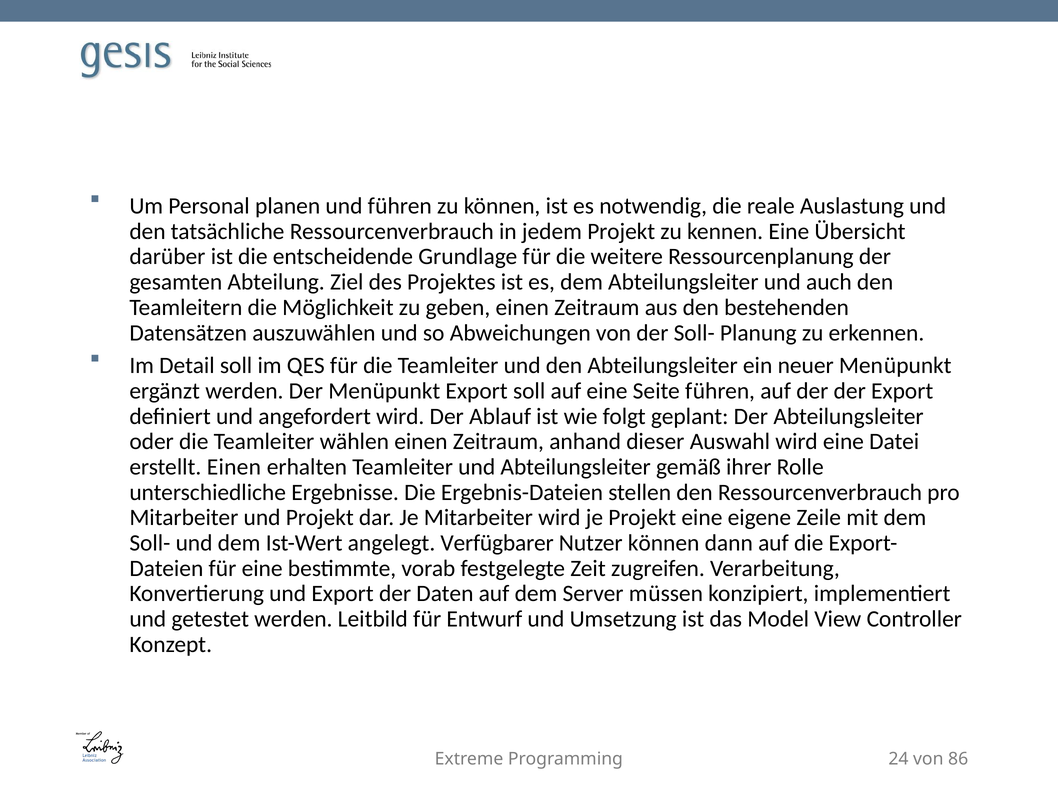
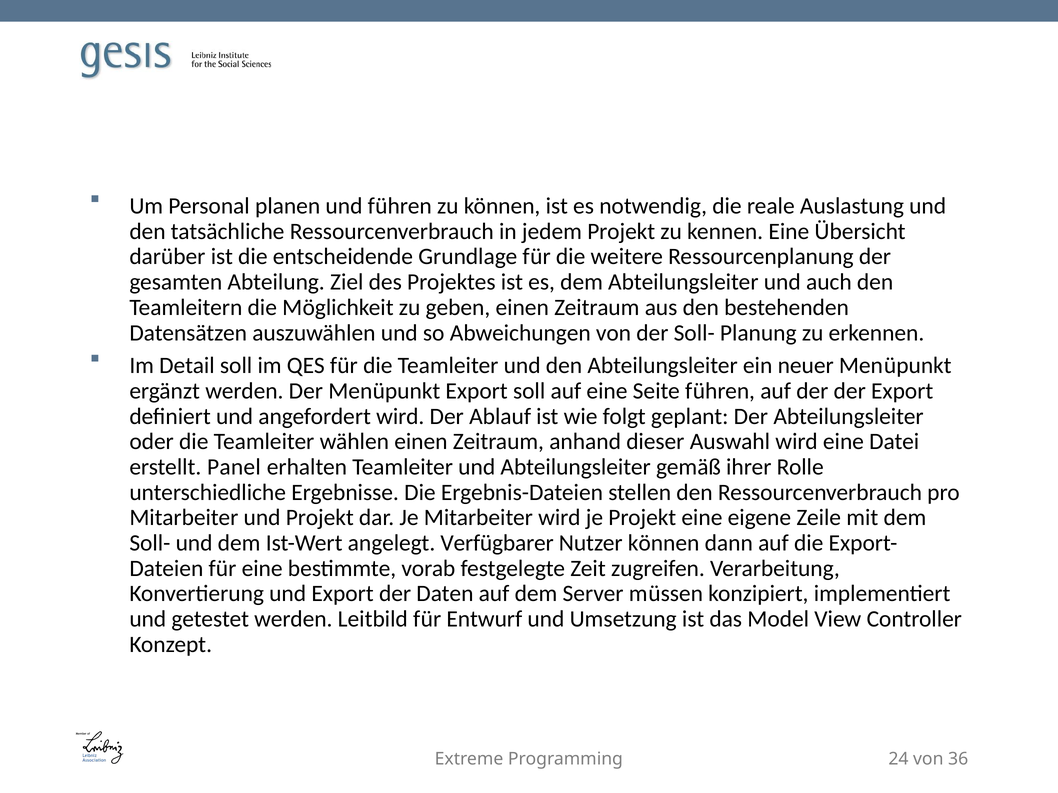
erstellt Einen: Einen -> Panel (234, 467)
86: 86 -> 36 (958, 759)
